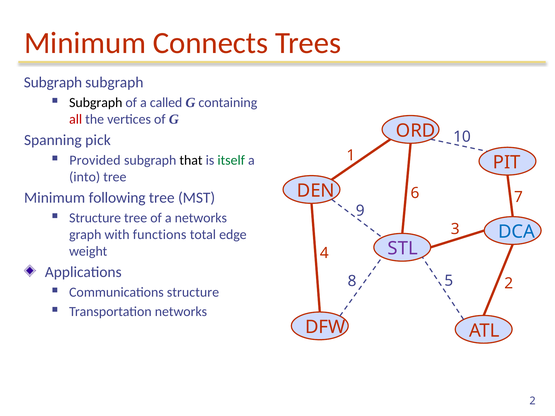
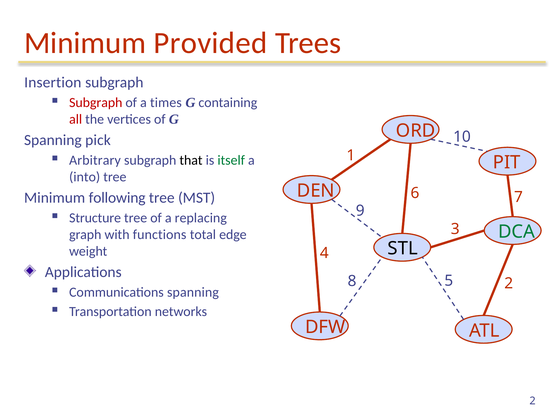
Connects: Connects -> Provided (210, 43)
Subgraph: Subgraph -> Insertion (53, 82)
Subgraph colour: black -> red (96, 103)
called: called -> times (166, 103)
Provided: Provided -> Arbitrary (95, 160)
a networks: networks -> replacing (201, 218)
DCA colour: blue -> green (517, 232)
STL colour: purple -> black (403, 249)
Communications structure: structure -> spanning (193, 292)
